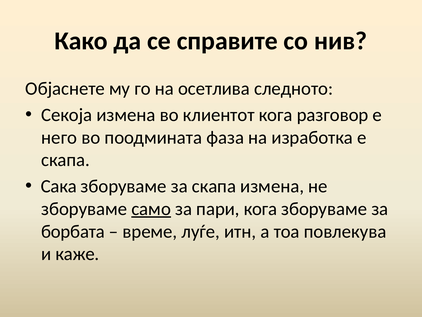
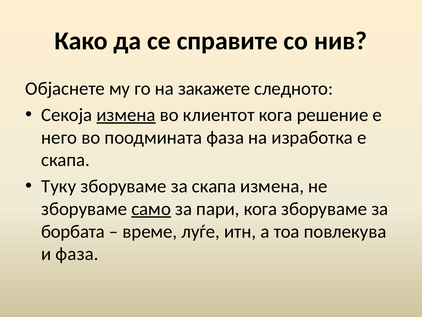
осетлива: осетлива -> закажете (214, 89)
измена underline: none -> present (126, 115)
разговор: разговор -> решение (333, 115)
Сака: Сака -> Туку (59, 186)
и каже: каже -> фаза (77, 254)
